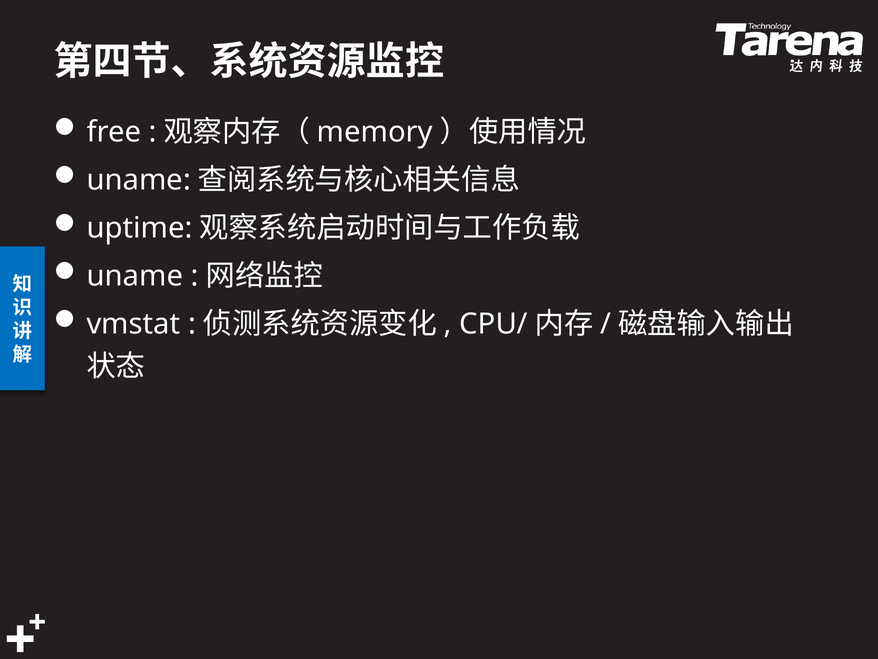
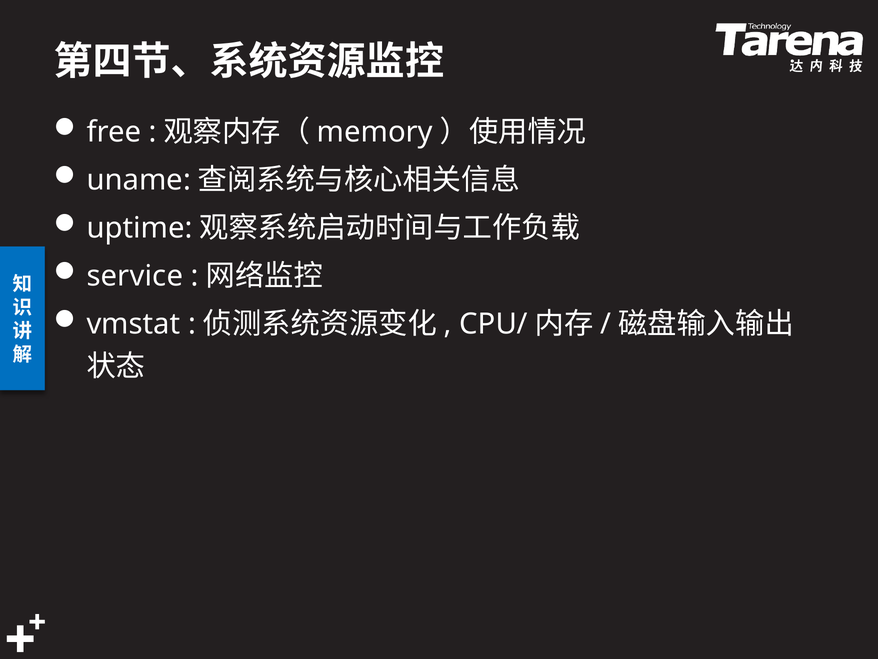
uname: uname -> service (135, 276)
